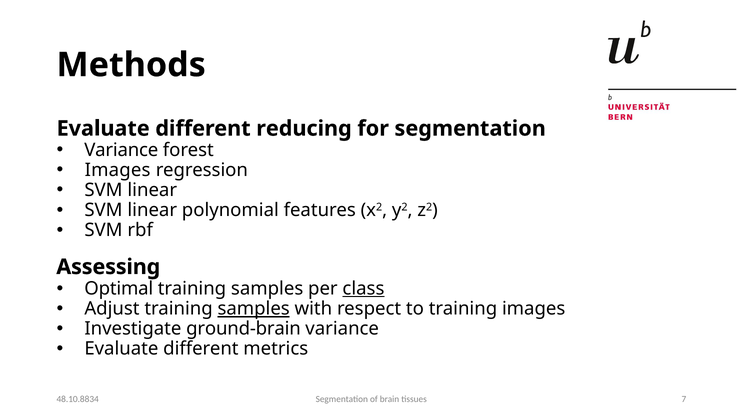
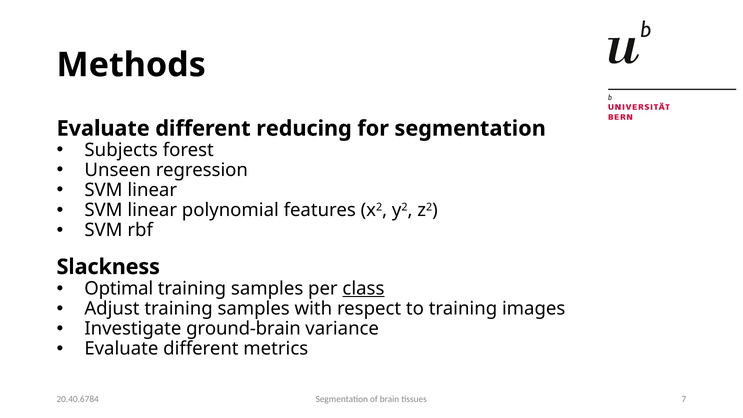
Variance: Variance -> Subjects (121, 150)
Images: Images -> Unseen (118, 170)
Assessing: Assessing -> Slackness (108, 267)
samples underline: present -> none (254, 309)
48.10.8834: 48.10.8834 -> 20.40.6784 (78, 399)
